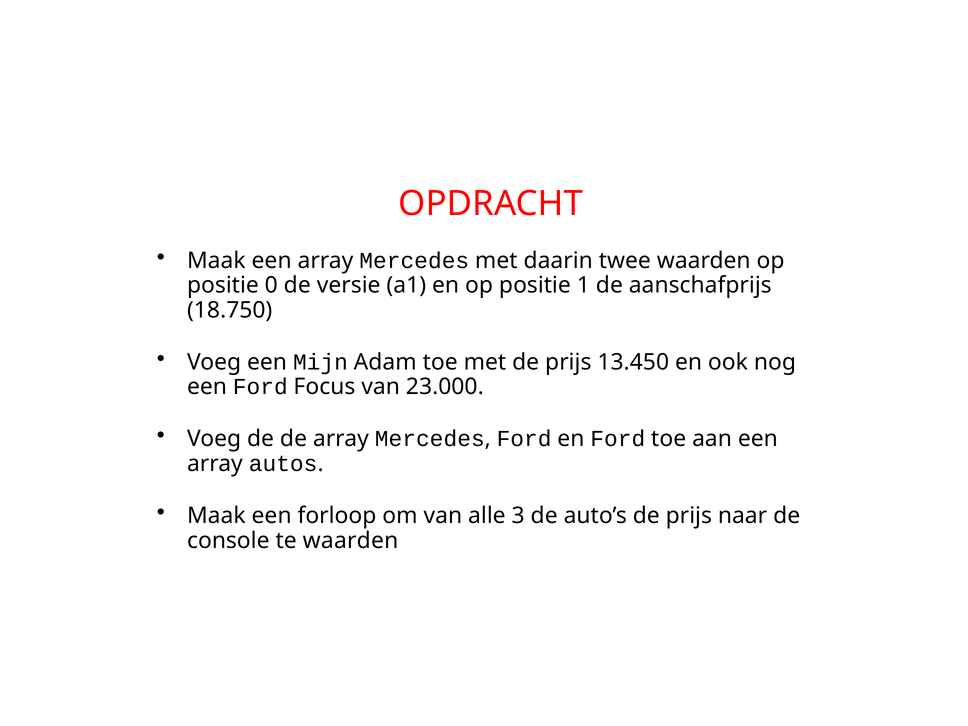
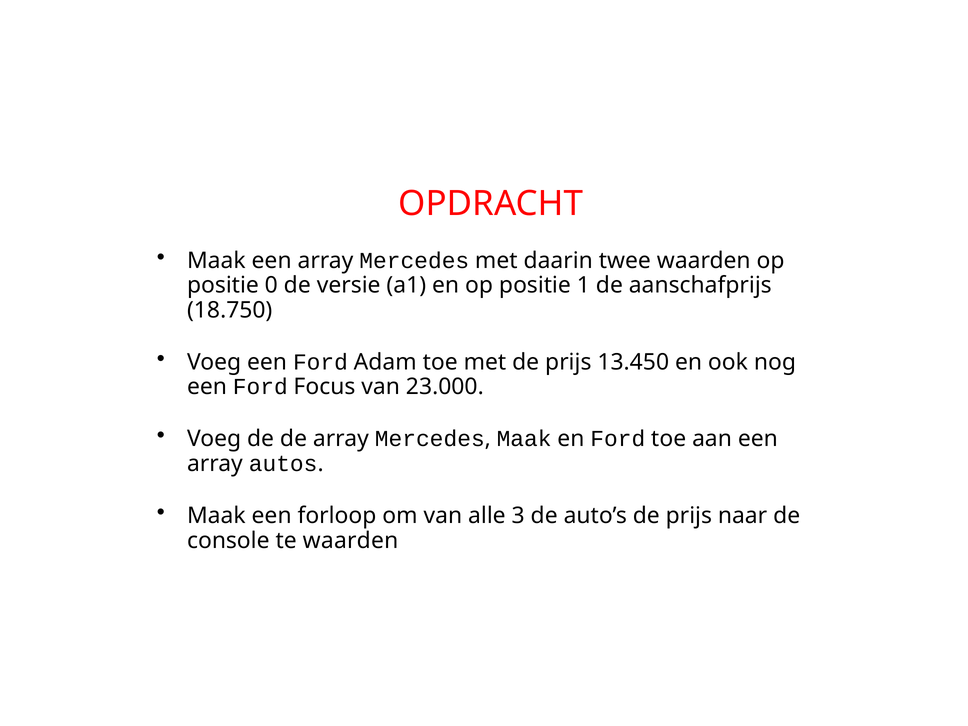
Voeg een Mijn: Mijn -> Ford (320, 362)
Mercedes Ford: Ford -> Maak (524, 439)
